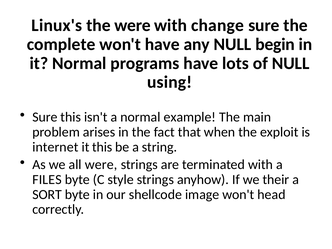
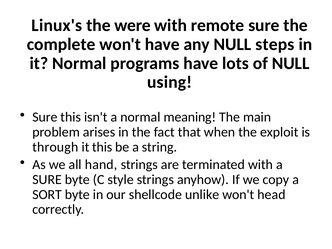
change: change -> remote (218, 25)
begin: begin -> steps (275, 44)
example: example -> meaning (190, 117)
internet: internet -> through (55, 147)
all were: were -> hand (101, 165)
FILES: FILES -> SURE (47, 180)
their: their -> copy (276, 180)
image: image -> unlike (202, 194)
